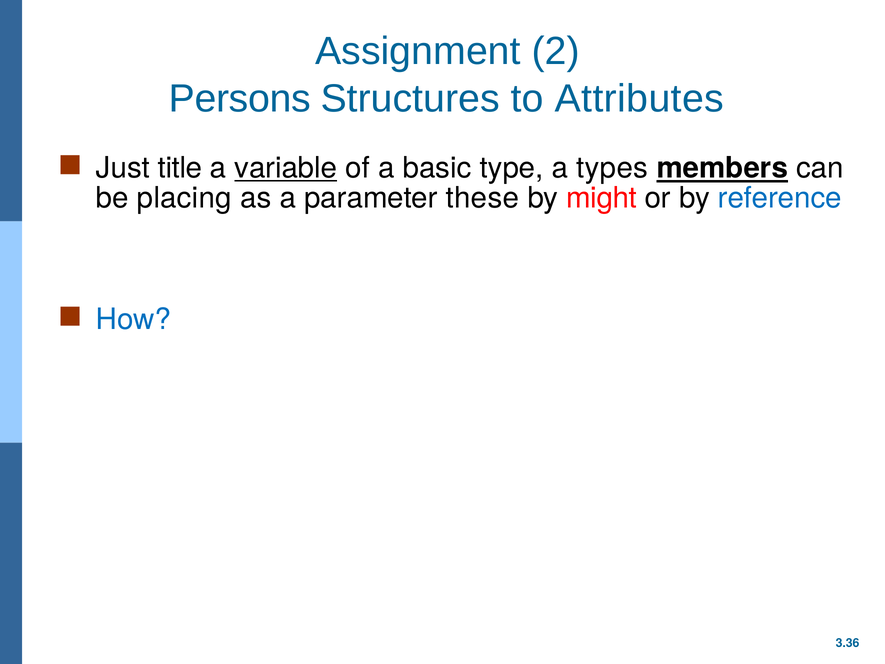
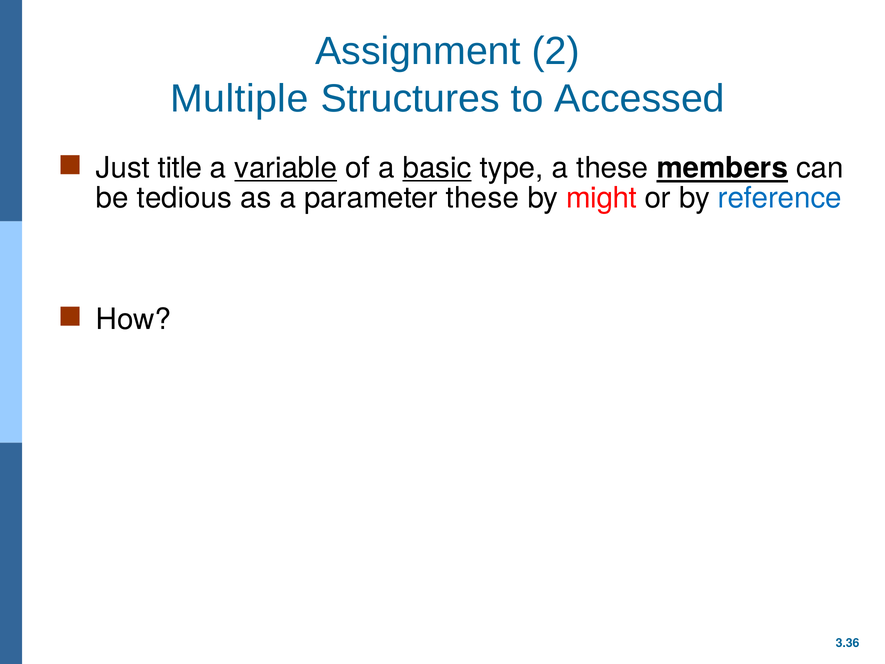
Persons: Persons -> Multiple (239, 99)
Attributes: Attributes -> Accessed (640, 99)
basic underline: none -> present (437, 168)
a types: types -> these (612, 168)
placing: placing -> tedious (184, 198)
How colour: blue -> black (133, 319)
